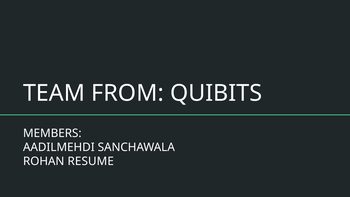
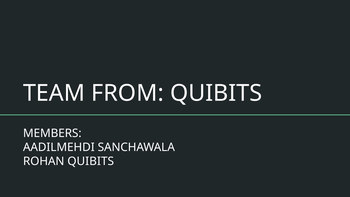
ROHAN RESUME: RESUME -> QUIBITS (91, 161)
